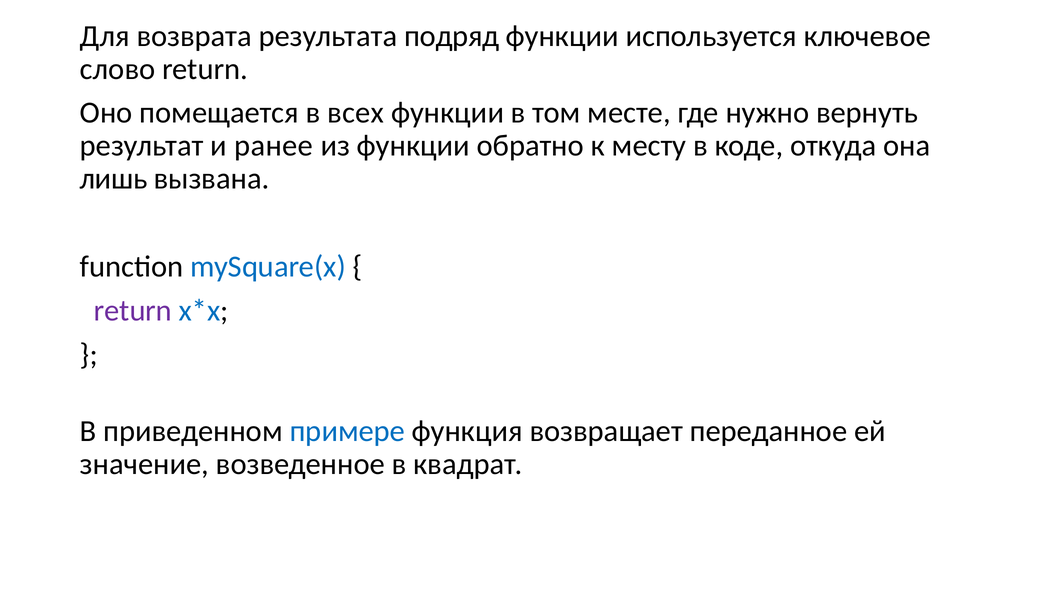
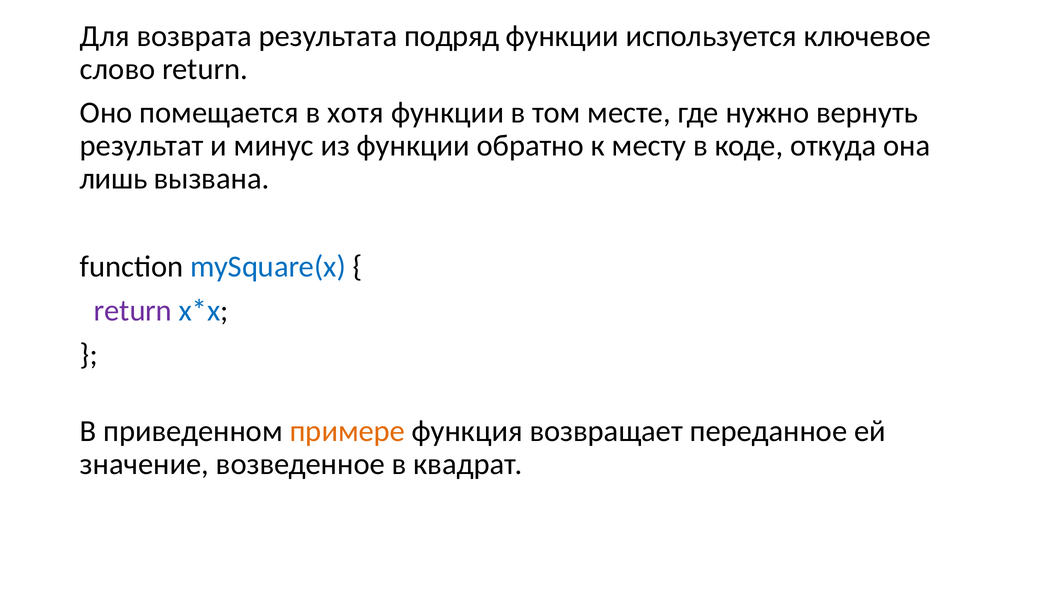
всех: всех -> хотя (356, 113)
ранее: ранее -> минус (274, 146)
примере colour: blue -> orange (347, 431)
